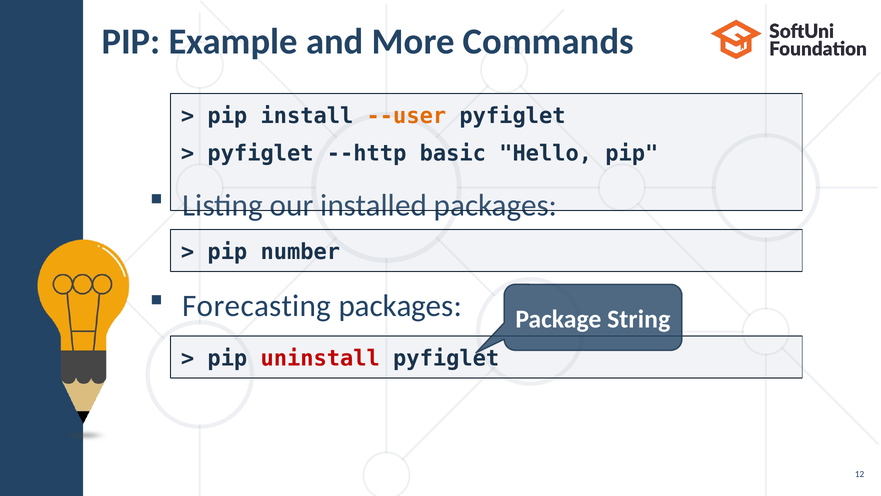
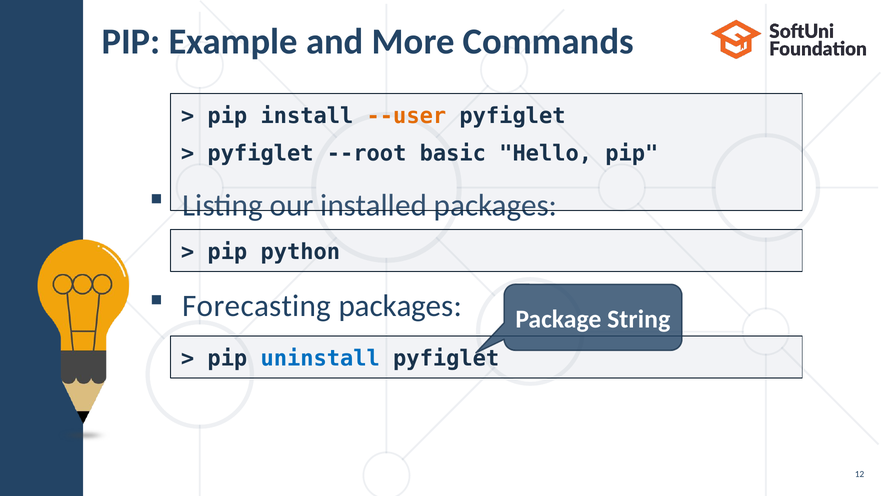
--http: --http -> --root (367, 154)
number: number -> python (300, 252)
uninstall colour: red -> blue (320, 358)
